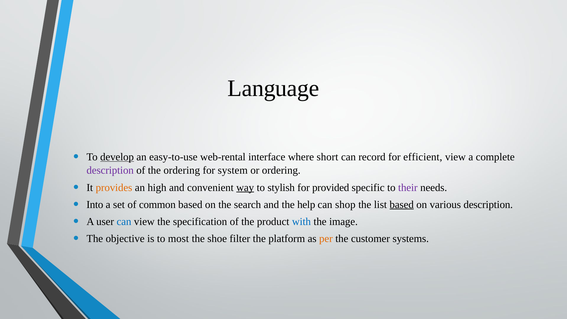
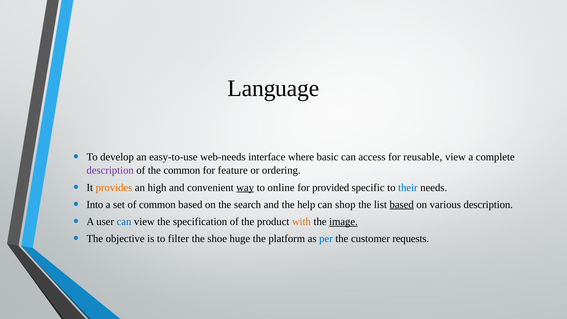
develop underline: present -> none (117, 157)
web-rental: web-rental -> web-needs (223, 157)
short: short -> basic (328, 157)
record: record -> access (372, 157)
efficient: efficient -> reusable (423, 157)
the ordering: ordering -> common (182, 170)
system: system -> feature (233, 170)
stylish: stylish -> online (281, 187)
their colour: purple -> blue (408, 187)
with colour: blue -> orange (301, 222)
image underline: none -> present (343, 222)
most: most -> filter (178, 239)
filter: filter -> huge (240, 239)
per colour: orange -> blue (326, 239)
systems: systems -> requests (411, 239)
